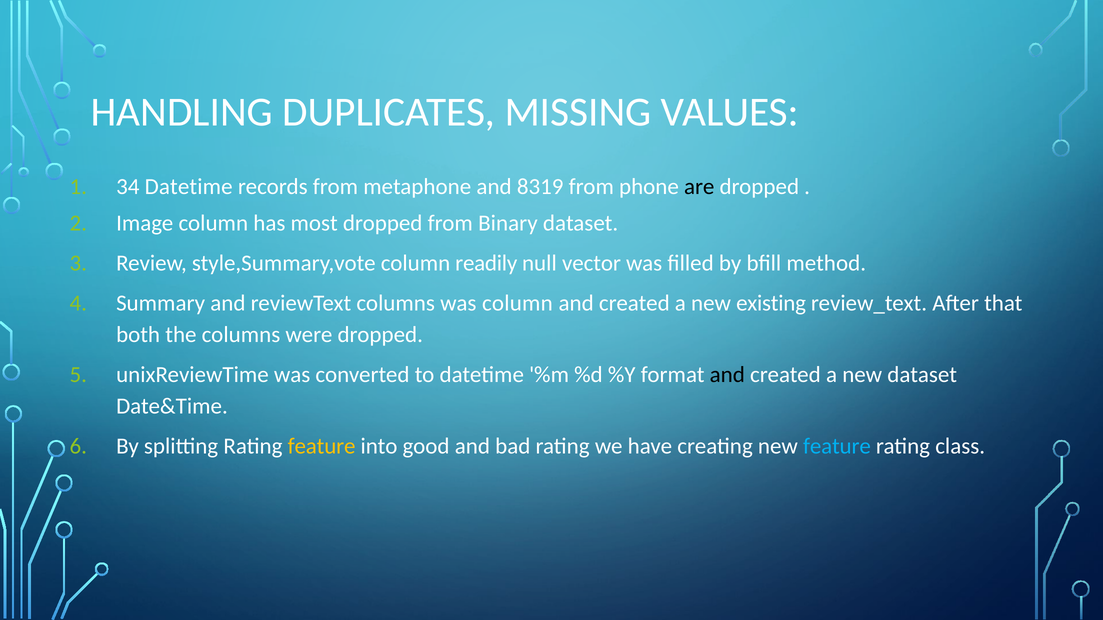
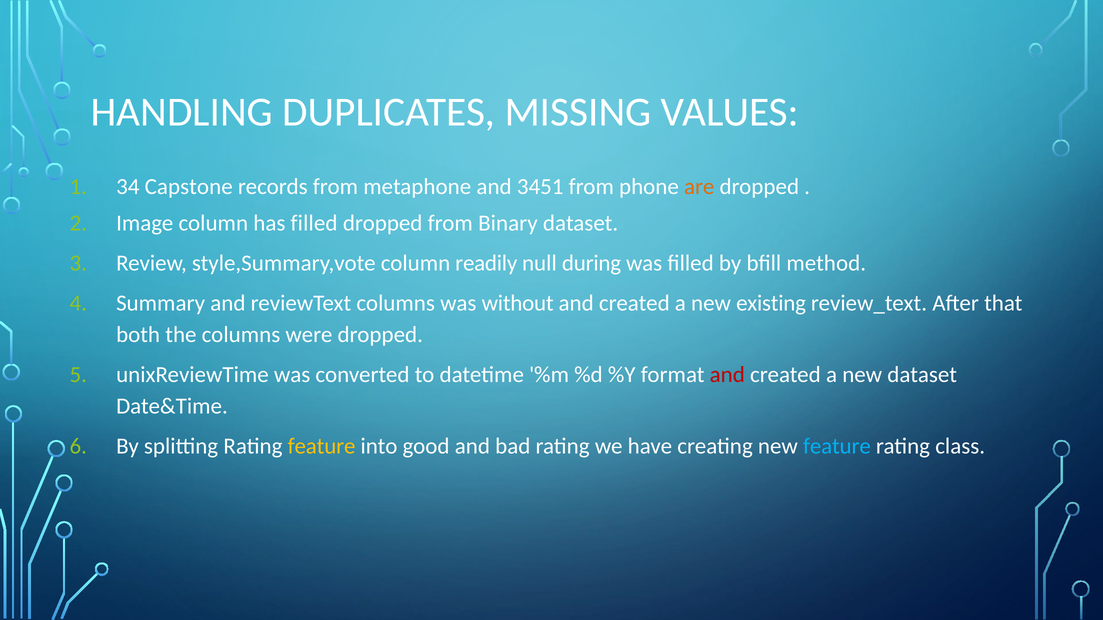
34 Datetime: Datetime -> Capstone (189, 187)
8319: 8319 -> 3451 (540, 187)
are colour: black -> orange (699, 187)
has most: most -> filled (314, 223)
vector: vector -> during (592, 263)
was column: column -> without (518, 303)
and colour: black -> red (727, 375)
